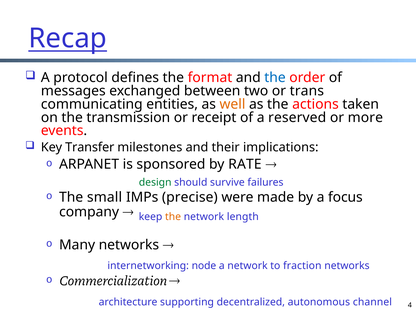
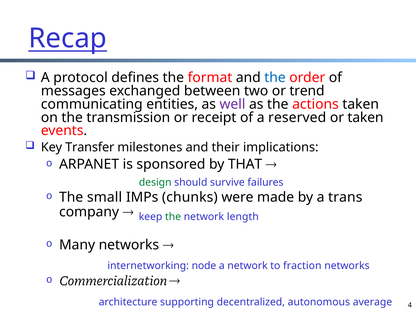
trans: trans -> trend (307, 91)
well colour: orange -> purple (233, 104)
or more: more -> taken (365, 117)
RATE: RATE -> THAT (245, 164)
precise: precise -> chunks (190, 197)
focus: focus -> trans (345, 197)
the colour: orange -> green (173, 217)
channel: channel -> average (372, 302)
